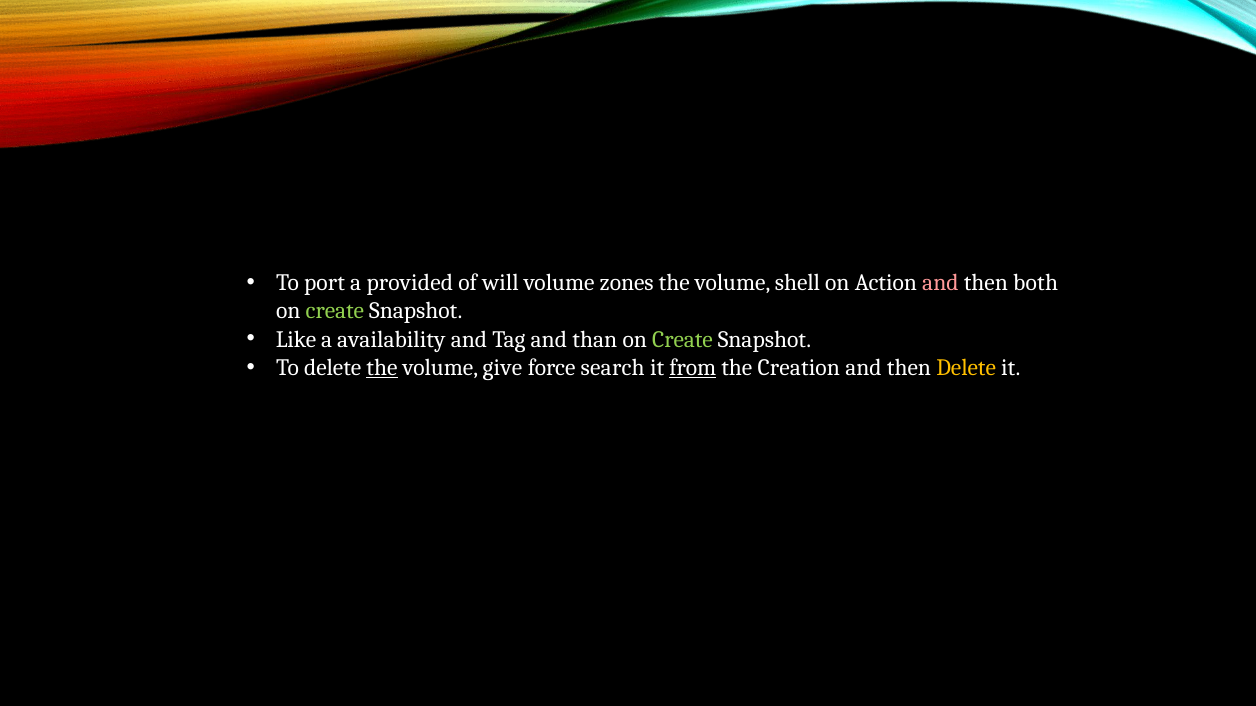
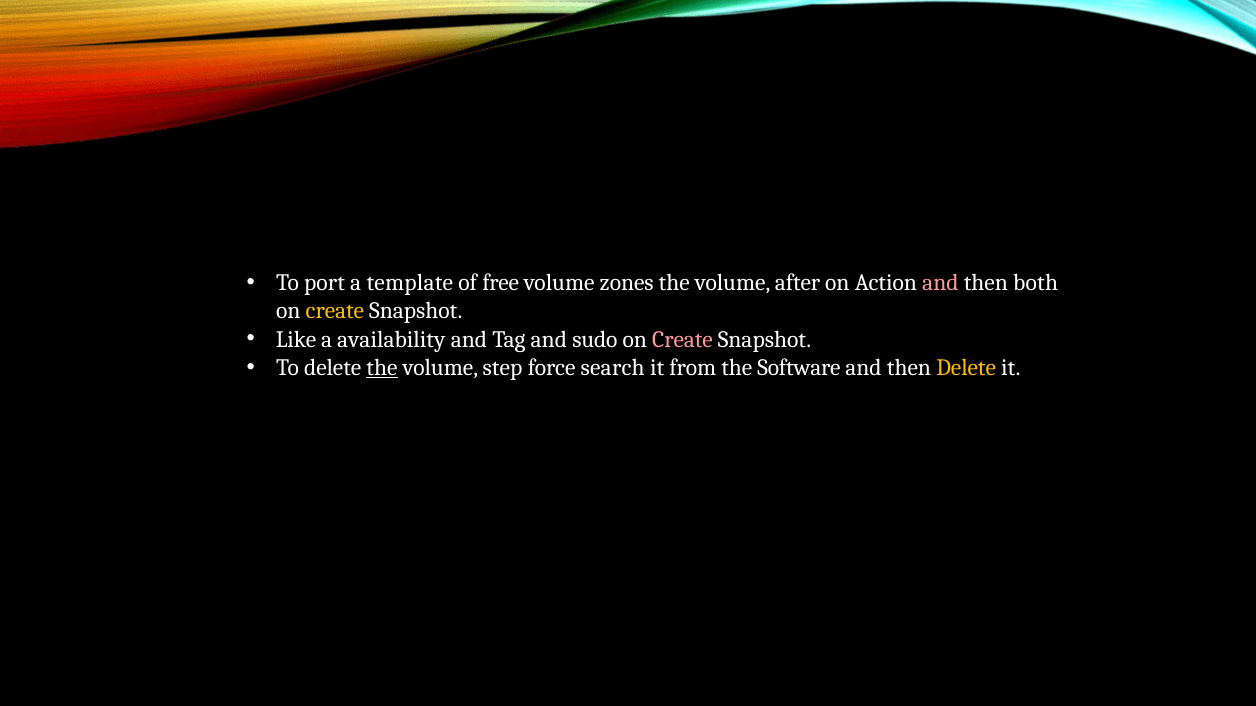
provided: provided -> template (410, 283)
will: will -> free (501, 283)
shell: shell -> after (798, 283)
create colour: light green -> yellow (335, 311)
than: than -> sudo (595, 340)
Create colour: light green -> pink (682, 340)
give: give -> step (502, 368)
from underline: present -> none (693, 368)
Creation: Creation -> Software (799, 368)
